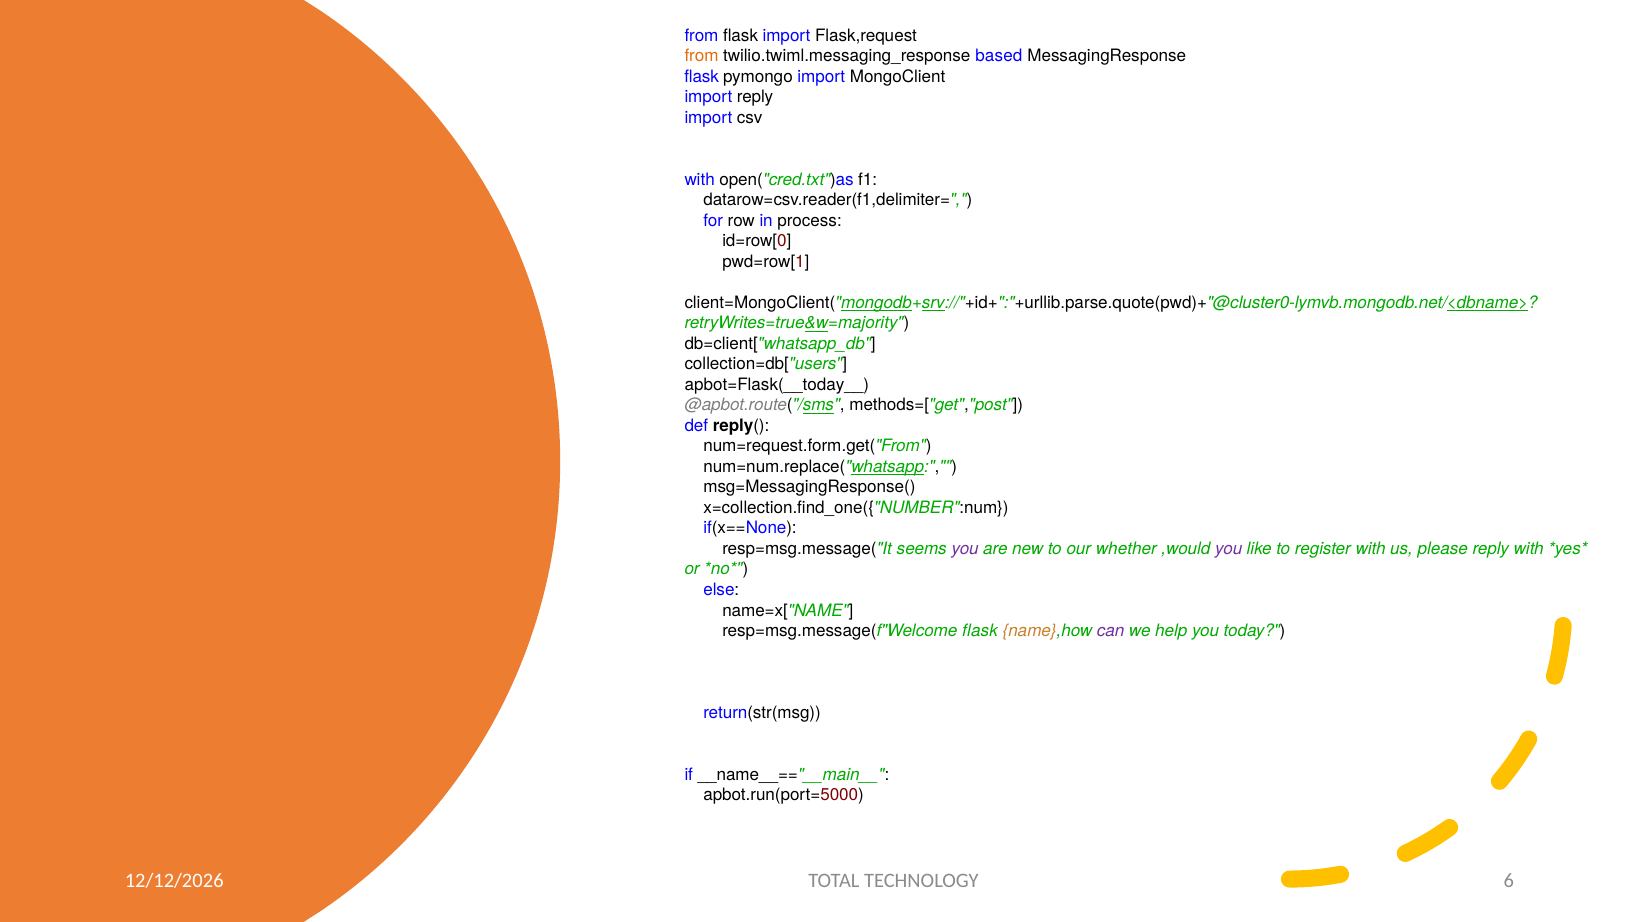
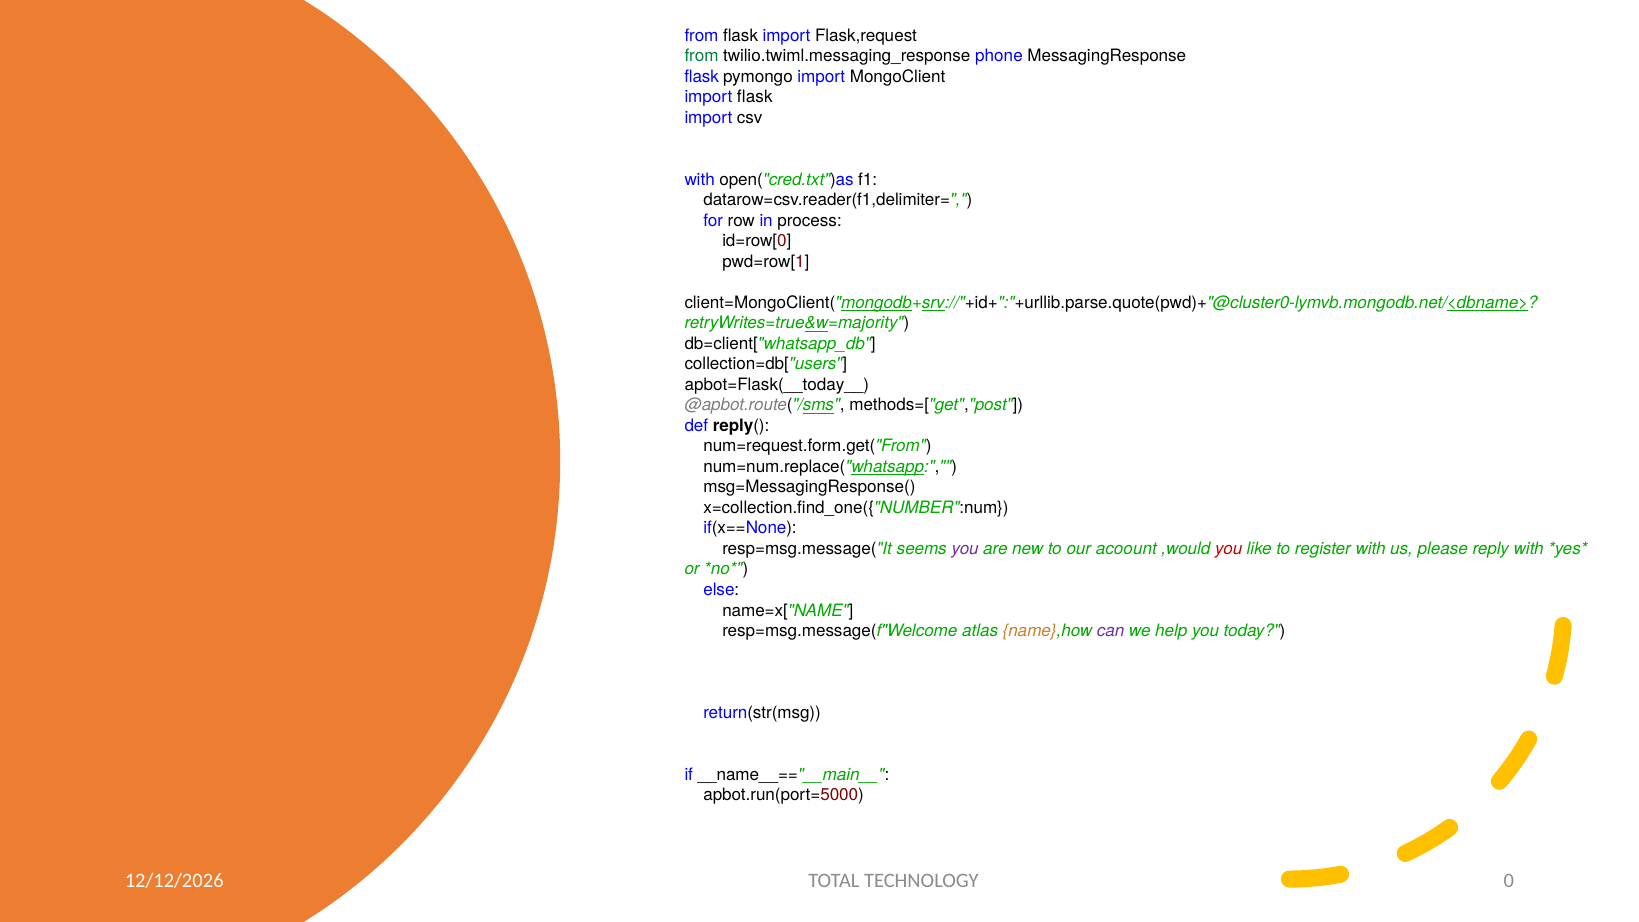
from colour: orange -> green (702, 56)
based: based -> phone (999, 56)
import reply: reply -> flask (755, 97)
whether: whether -> acoount (1126, 549)
you colour: purple -> red (1229, 549)
resp=msg.message(f"Welcome flask: flask -> atlas (980, 631)
6: 6 -> 0 (1509, 880)
